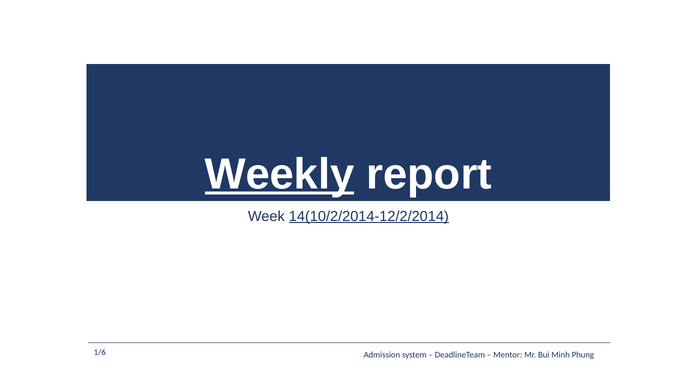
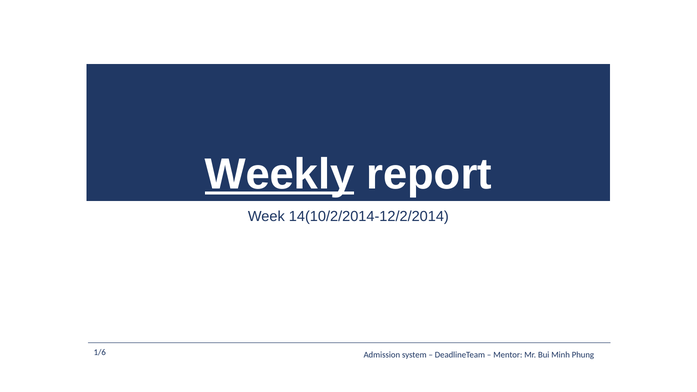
14(10/2/2014-12/2/2014 underline: present -> none (369, 216)
